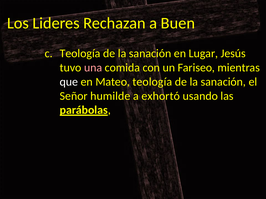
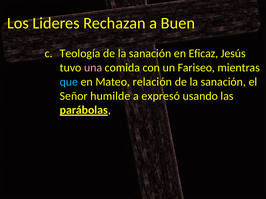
Lugar: Lugar -> Eficaz (203, 54)
que colour: white -> light blue (69, 82)
Mateo teología: teología -> relación (152, 82)
exhortó: exhortó -> expresó (161, 96)
